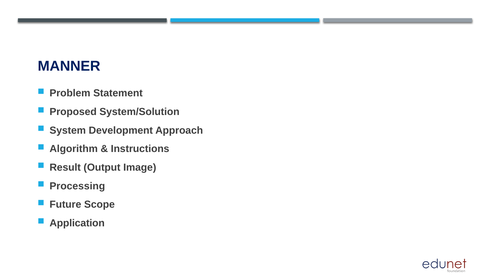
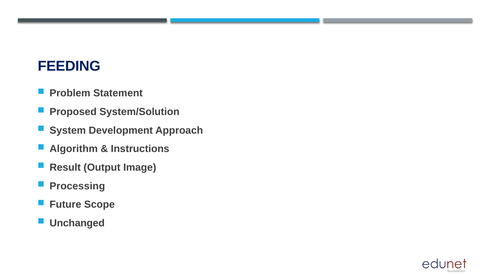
MANNER: MANNER -> FEEDING (69, 66)
Application: Application -> Unchanged (77, 224)
